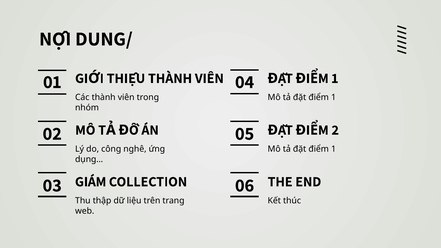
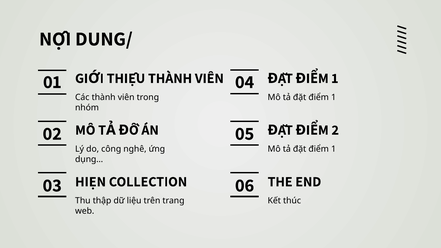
GIÁM: GIÁM -> HIỆN (91, 182)
